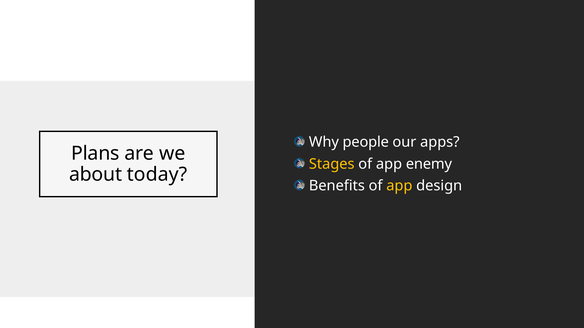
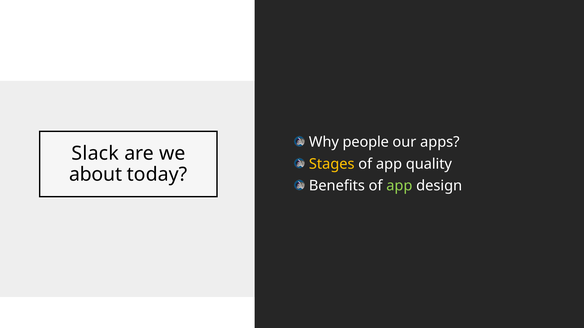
Plans: Plans -> Slack (95, 154)
enemy: enemy -> quality (429, 164)
app colour: yellow -> light green (399, 186)
